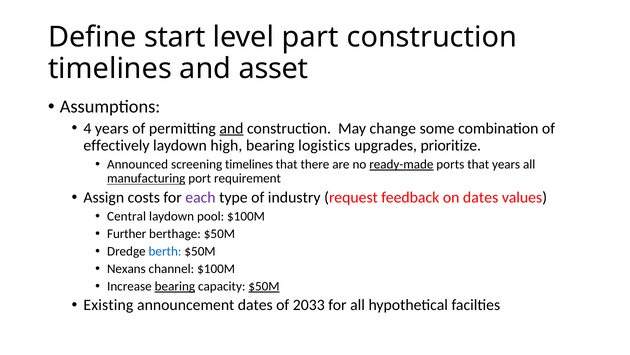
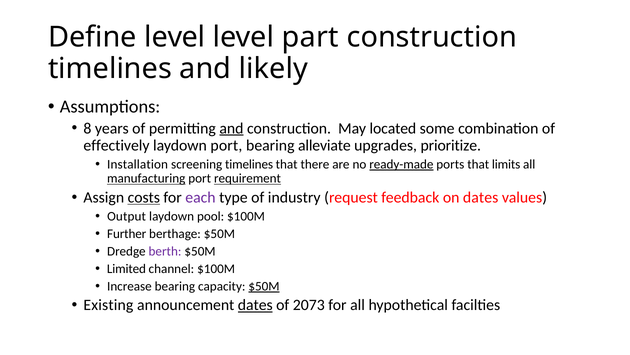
Define start: start -> level (175, 37)
asset: asset -> likely (273, 69)
4: 4 -> 8 (87, 128)
change: change -> located (393, 128)
laydown high: high -> port (226, 145)
logistics: logistics -> alleviate (324, 145)
Announced: Announced -> Installation (138, 164)
that years: years -> limits (506, 164)
requirement underline: none -> present (248, 178)
costs underline: none -> present (144, 197)
Central: Central -> Output (127, 216)
berth colour: blue -> purple (165, 251)
Nexans: Nexans -> Limited (126, 268)
bearing underline: present -> none (175, 286)
dates underline: none -> present (255, 305)
2033: 2033 -> 2073 (309, 305)
